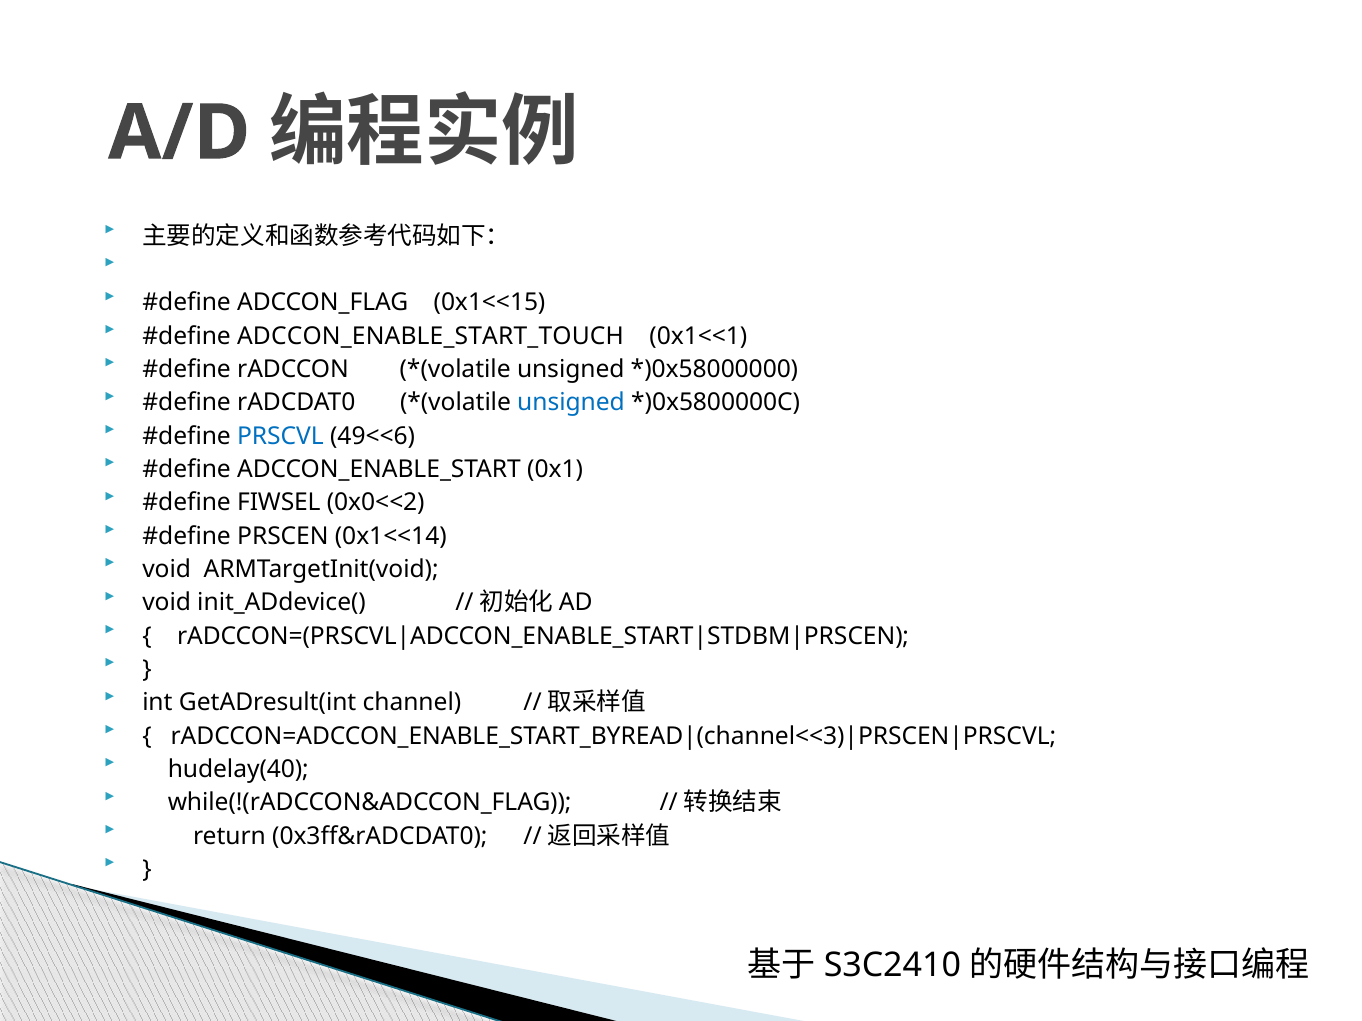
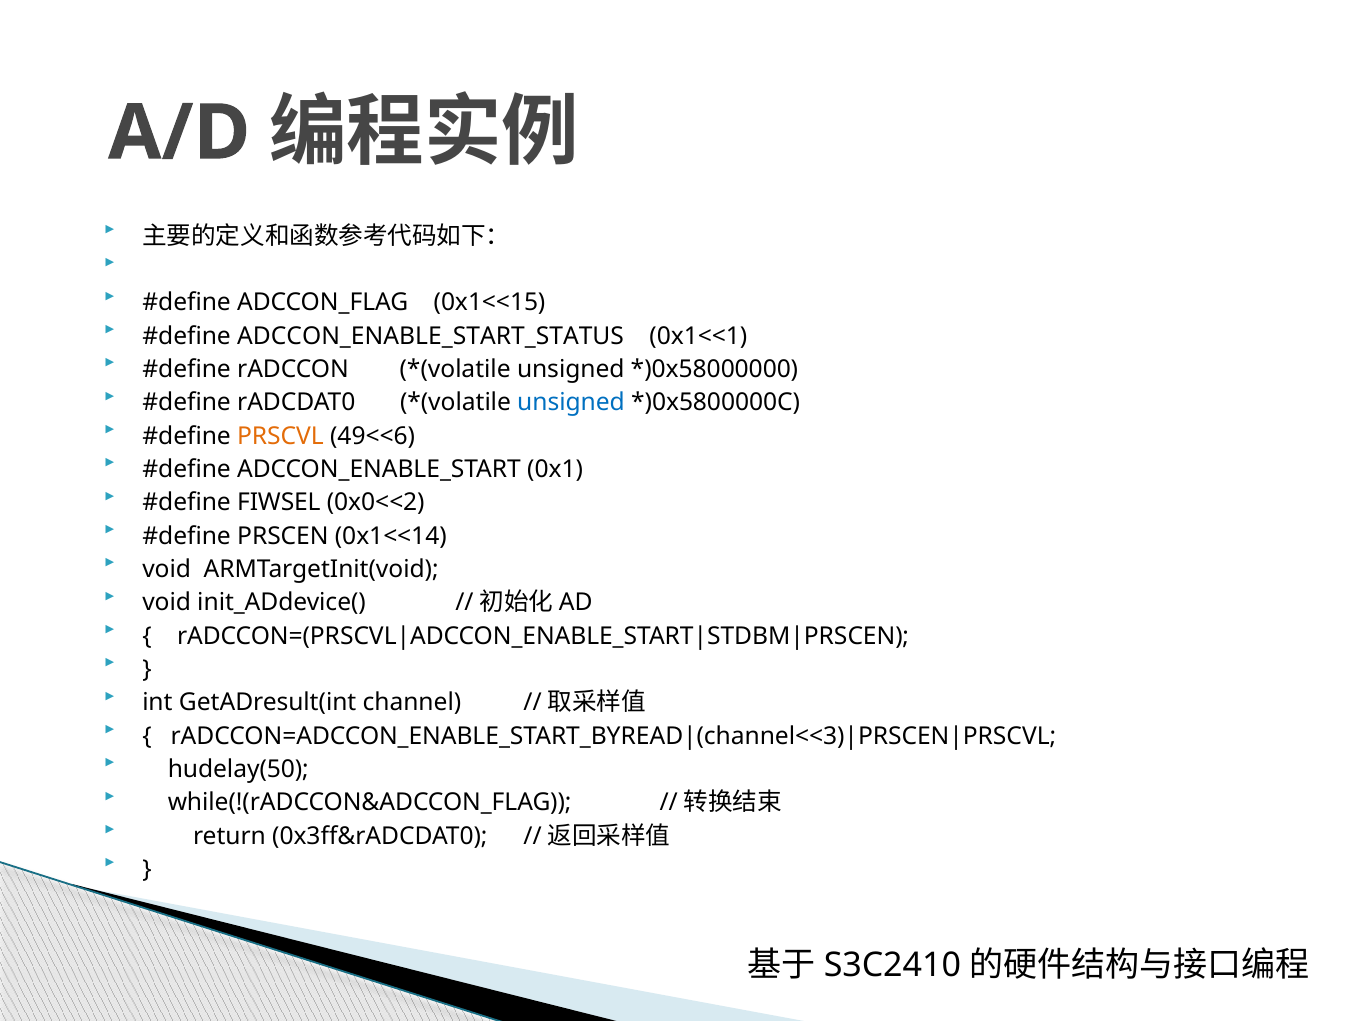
ADCCON_ENABLE_START_TOUCH: ADCCON_ENABLE_START_TOUCH -> ADCCON_ENABLE_START_STATUS (431, 336)
PRSCVL colour: blue -> orange (280, 436)
hudelay(40: hudelay(40 -> hudelay(50 (238, 770)
